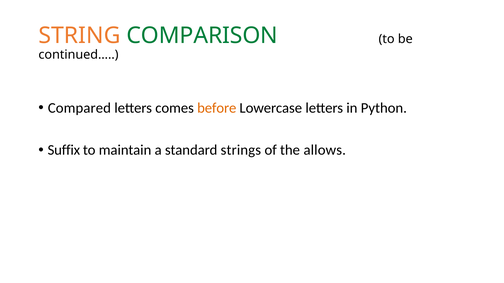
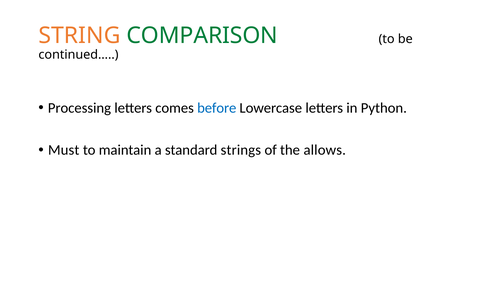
Compared: Compared -> Processing (79, 108)
before colour: orange -> blue (217, 108)
Suffix: Suffix -> Must (64, 150)
